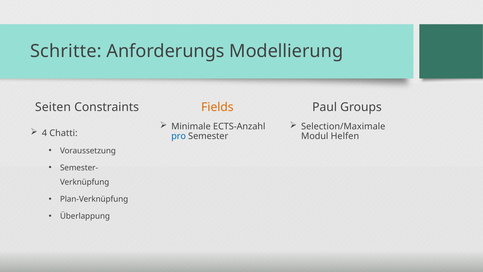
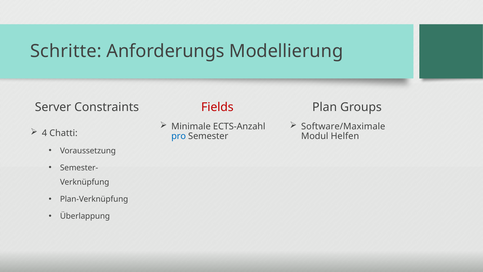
Seiten: Seiten -> Server (53, 107)
Fields colour: orange -> red (217, 107)
Paul: Paul -> Plan (325, 107)
Selection/Maximale: Selection/Maximale -> Software/Maximale (343, 126)
